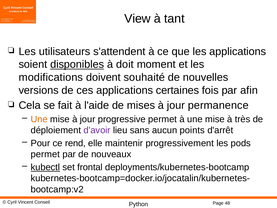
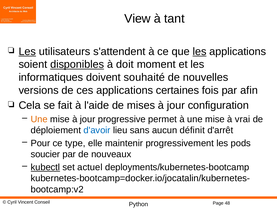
Les underline: none -> present (27, 51)
les underline: none -> present (200, 51)
modifications: modifications -> informatiques (51, 77)
permanence: permanence -> configuration (218, 105)
très: très -> vrai (243, 119)
d'avoir colour: purple -> blue (97, 130)
points: points -> définit (192, 130)
rend: rend -> type (75, 143)
permet: permet -> soucier (45, 154)
frontal: frontal -> actuel (90, 167)
